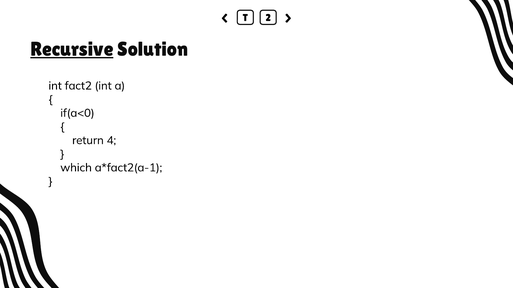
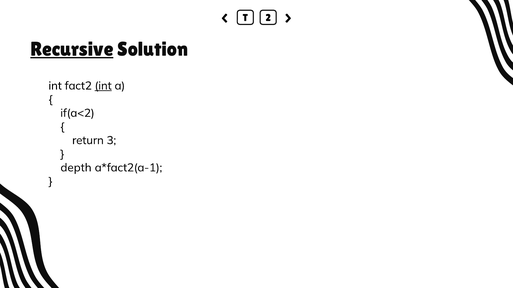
int underline: none -> present (103, 86)
if(a<0: if(a<0 -> if(a<2 (77, 113)
4: 4 -> 3 (111, 141)
which: which -> depth (76, 168)
